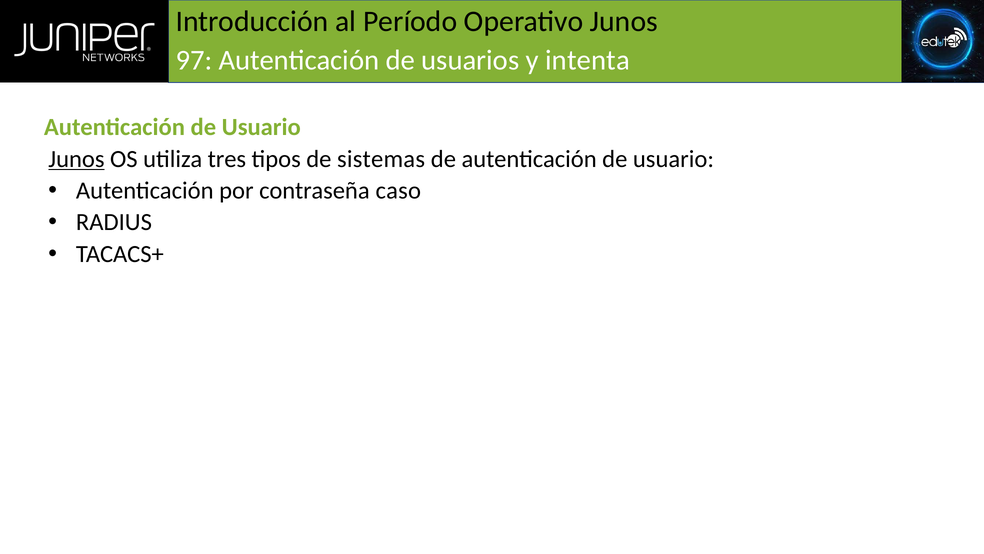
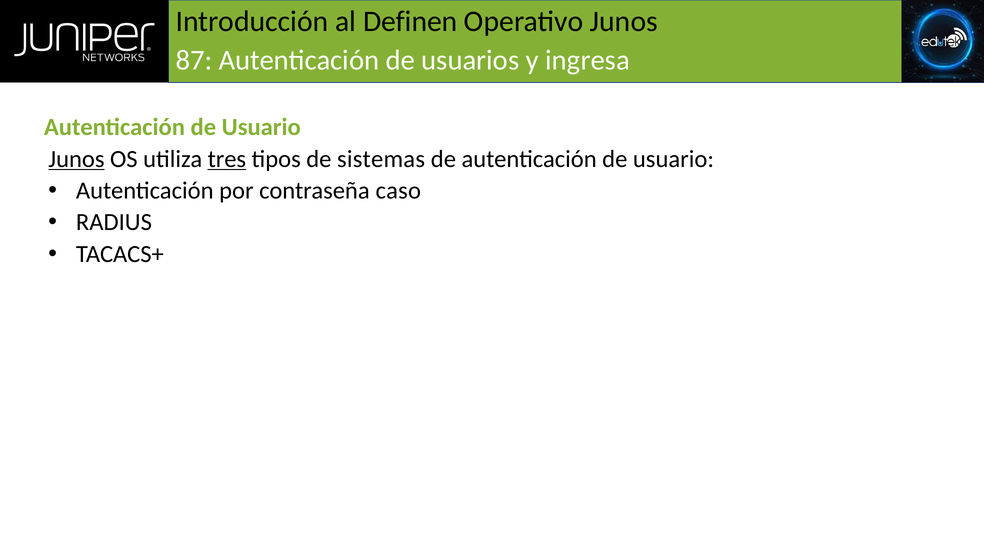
Período: Período -> Definen (410, 21)
97: 97 -> 87 (194, 60)
intenta: intenta -> ingresa (588, 60)
tres underline: none -> present (227, 159)
